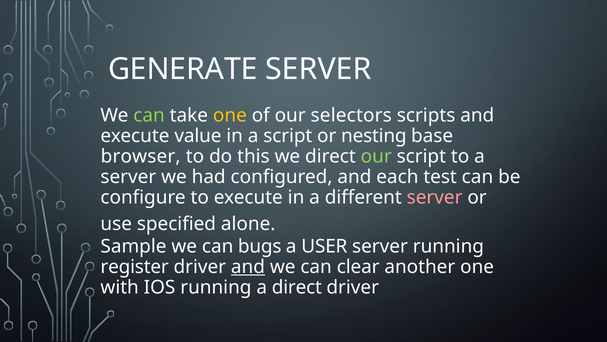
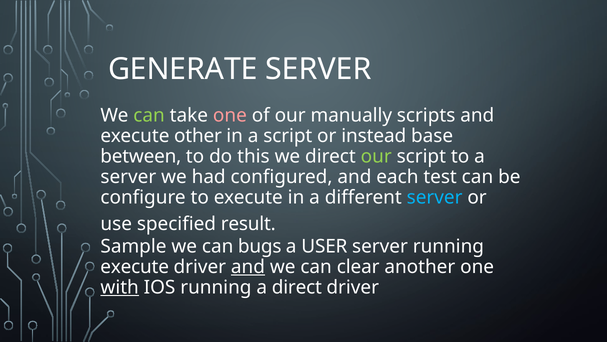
one colour: yellow -> pink (230, 115)
selectors: selectors -> manually (351, 115)
value: value -> other (198, 136)
nesting: nesting -> instead (374, 136)
browser: browser -> between (141, 156)
server colour: pink -> light blue (435, 197)
alone: alone -> result (248, 224)
register: register -> execute (135, 266)
with underline: none -> present (120, 287)
